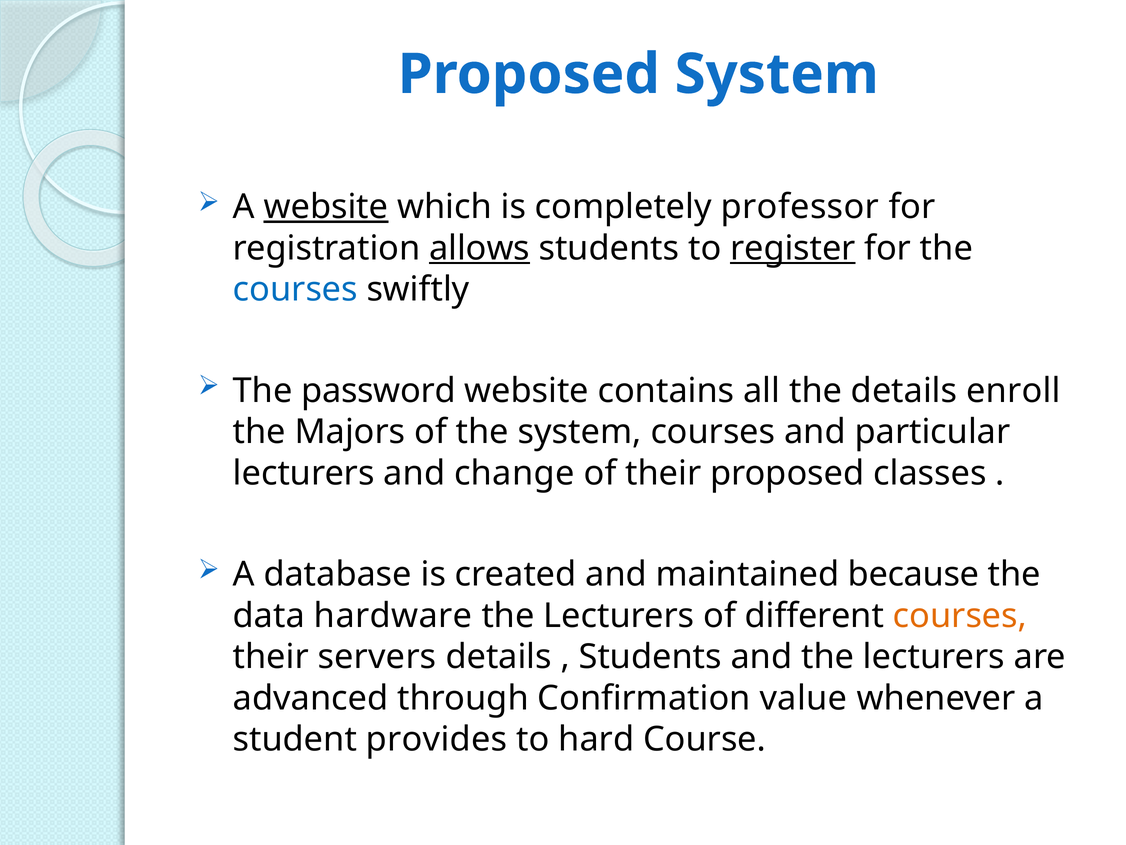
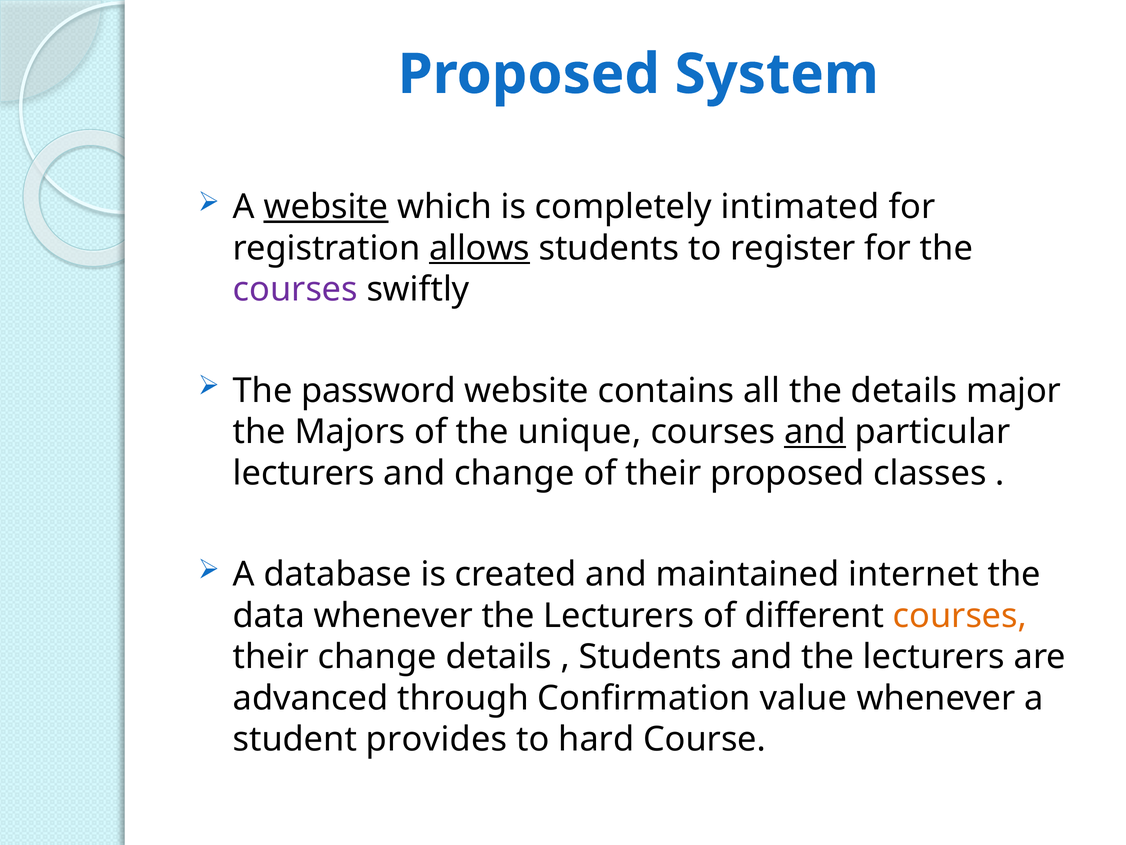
professor: professor -> intimated (800, 207)
register underline: present -> none (793, 248)
courses colour: blue -> purple (295, 289)
enroll: enroll -> major (1014, 391)
the system: system -> unique (579, 432)
and underline: none -> present (815, 432)
because: because -> internet (913, 574)
data hardware: hardware -> whenever (393, 615)
their servers: servers -> change (377, 657)
